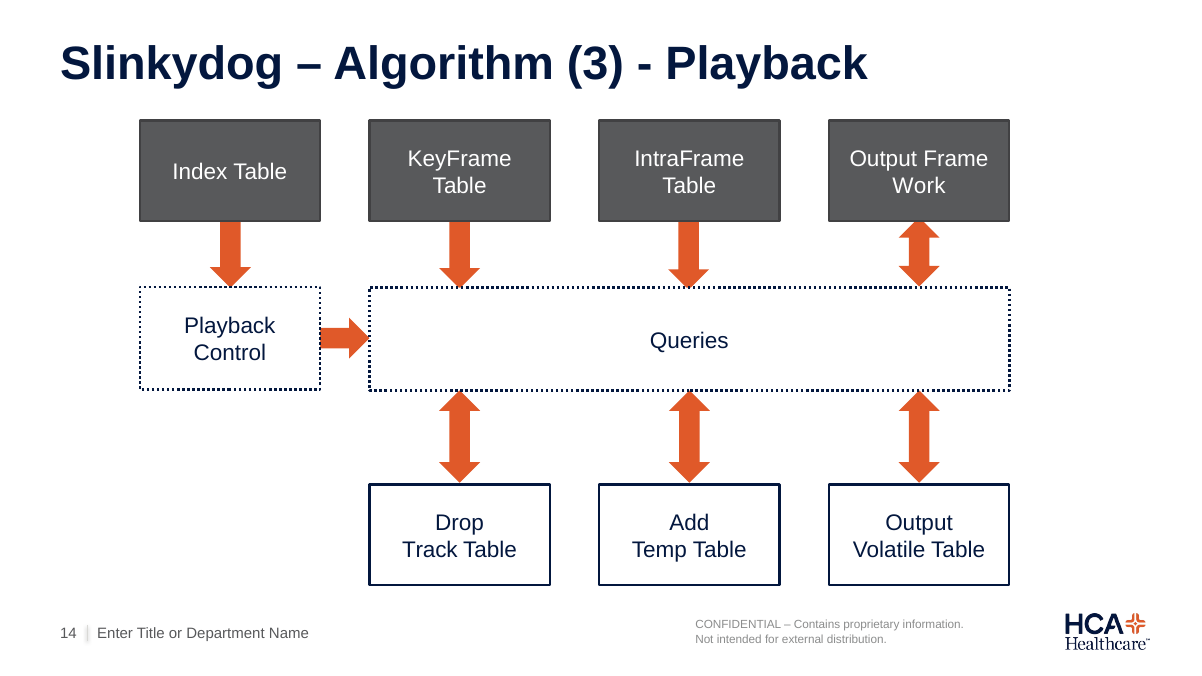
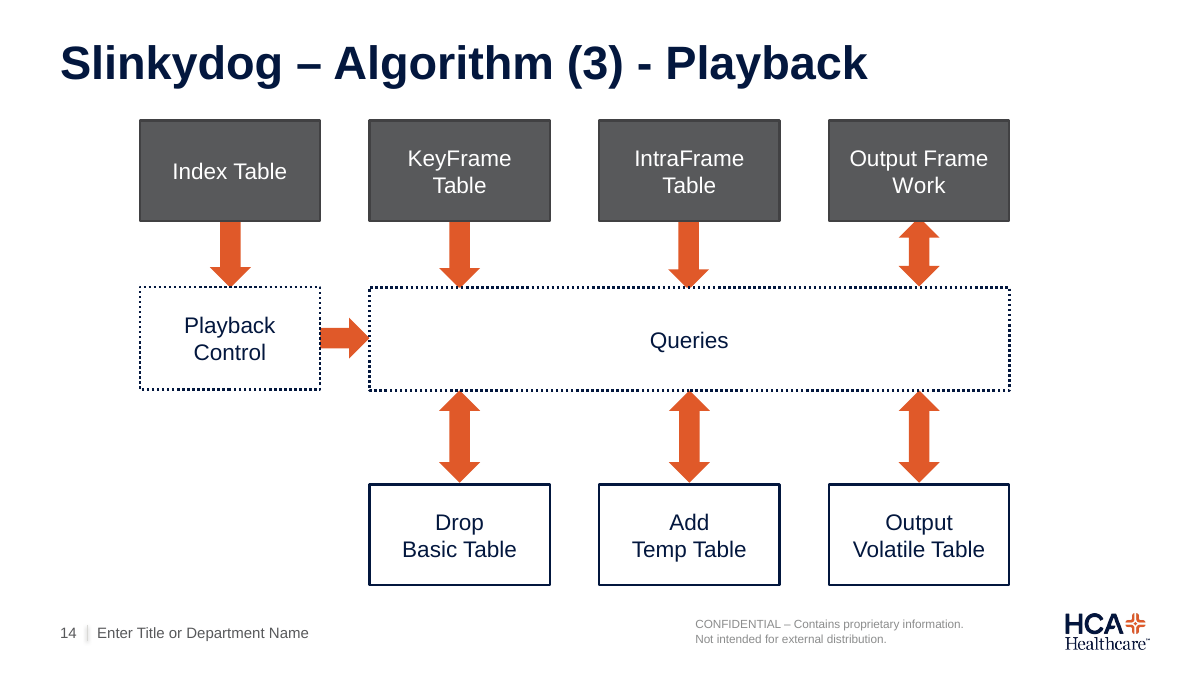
Track: Track -> Basic (430, 550)
